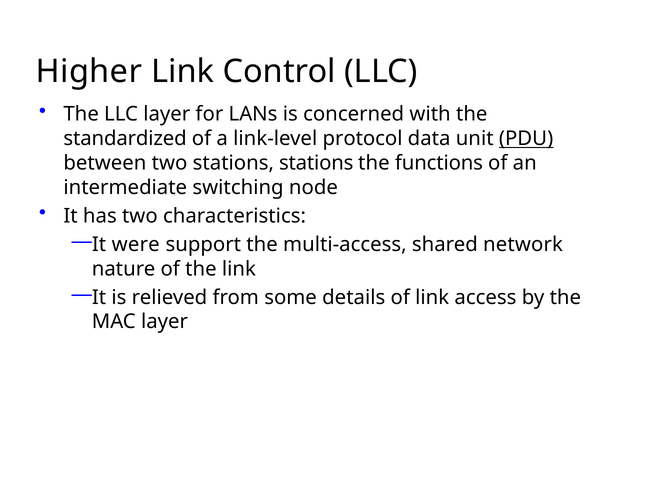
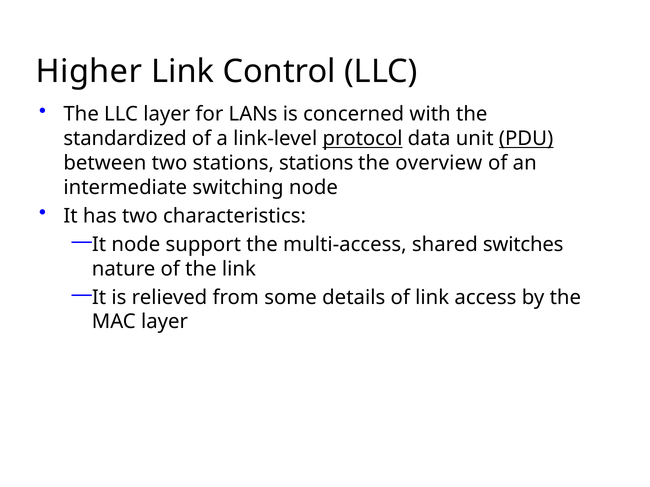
protocol underline: none -> present (363, 139)
functions: functions -> overview (439, 163)
It were: were -> node (136, 245)
network: network -> switches (523, 245)
